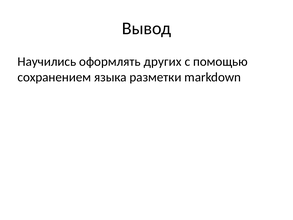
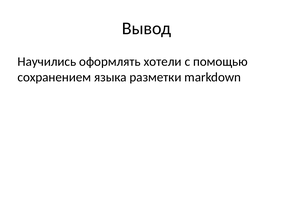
других: других -> хотели (163, 61)
